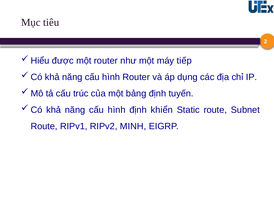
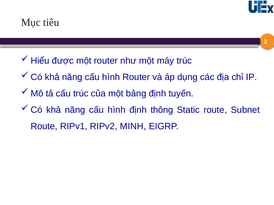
máy tiếp: tiếp -> trúc (184, 61)
khiển: khiển -> thông (162, 110)
